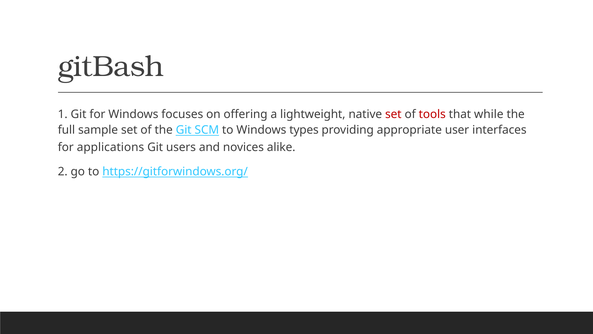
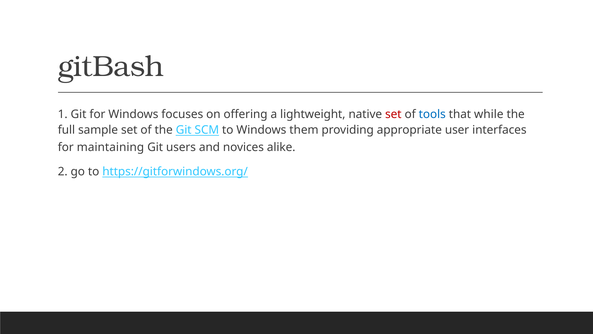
tools colour: red -> blue (432, 114)
types: types -> them (304, 130)
applications: applications -> maintaining (110, 147)
